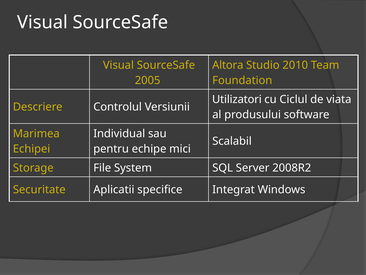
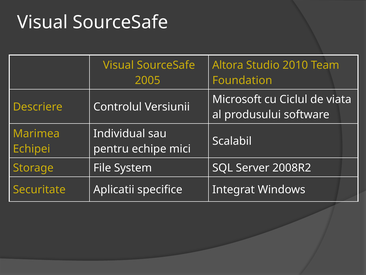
Utilizatori: Utilizatori -> Microsoft (237, 99)
